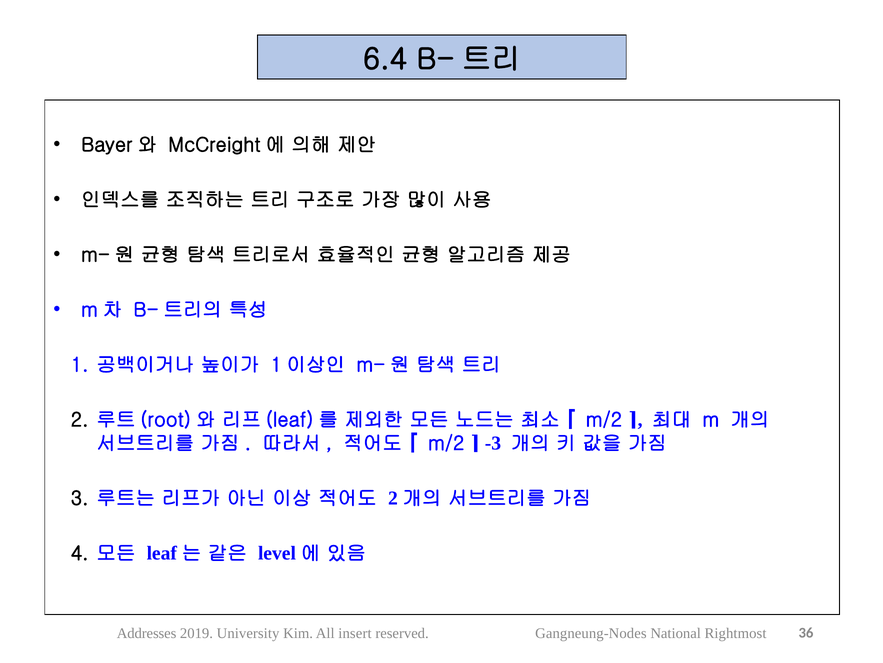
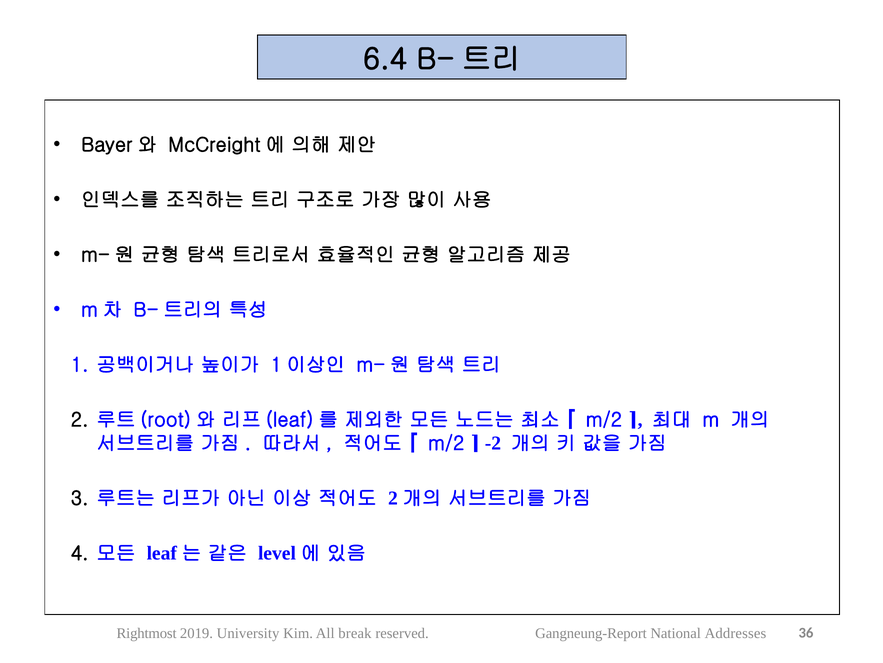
-3: -3 -> -2 (493, 443)
Addresses: Addresses -> Rightmost (147, 632)
insert: insert -> break (355, 632)
Gangneung-Nodes: Gangneung-Nodes -> Gangneung-Report (591, 632)
Rightmost: Rightmost -> Addresses (735, 632)
